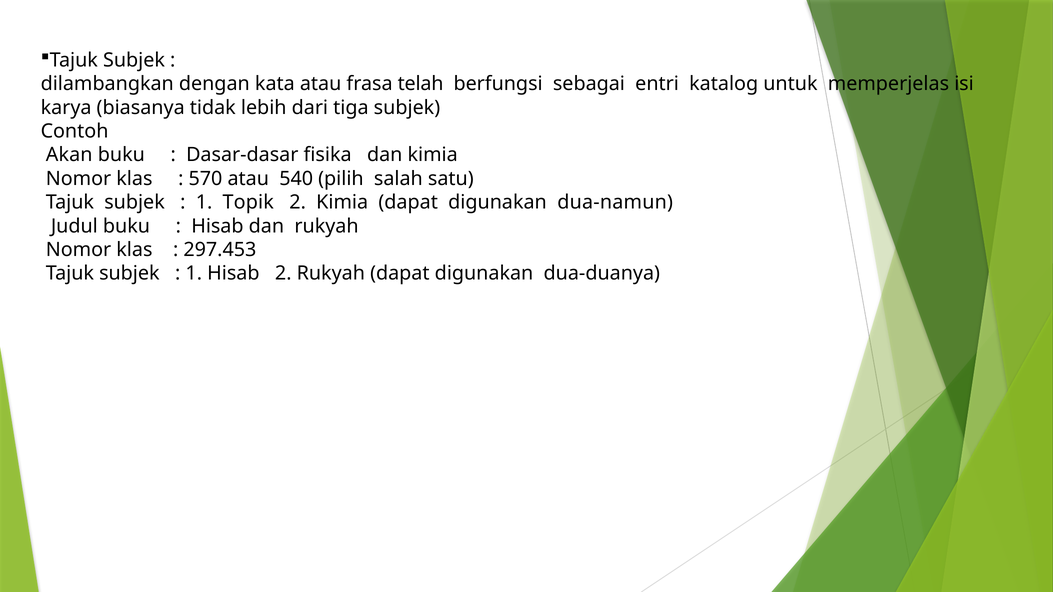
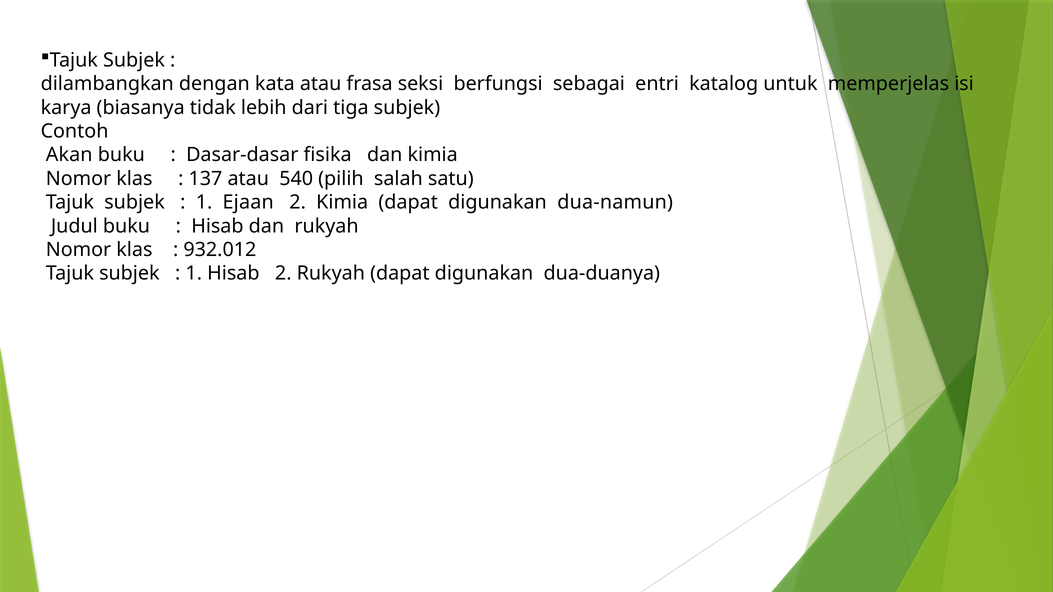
telah: telah -> seksi (420, 84)
570: 570 -> 137 (205, 179)
Topik: Topik -> Ejaan (248, 202)
297.453: 297.453 -> 932.012 (220, 250)
